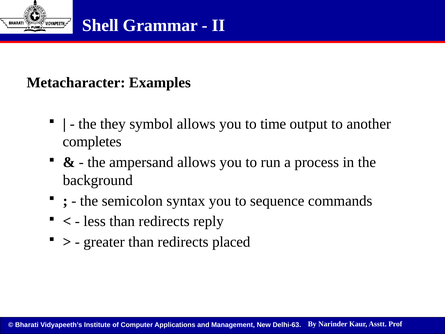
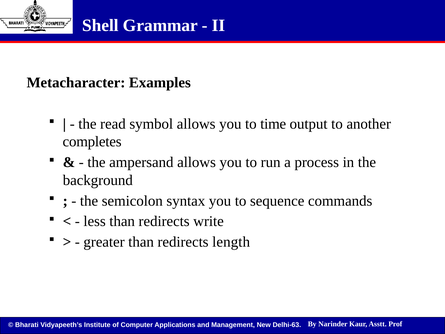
they: they -> read (113, 124)
reply: reply -> write (209, 221)
placed: placed -> length (231, 242)
